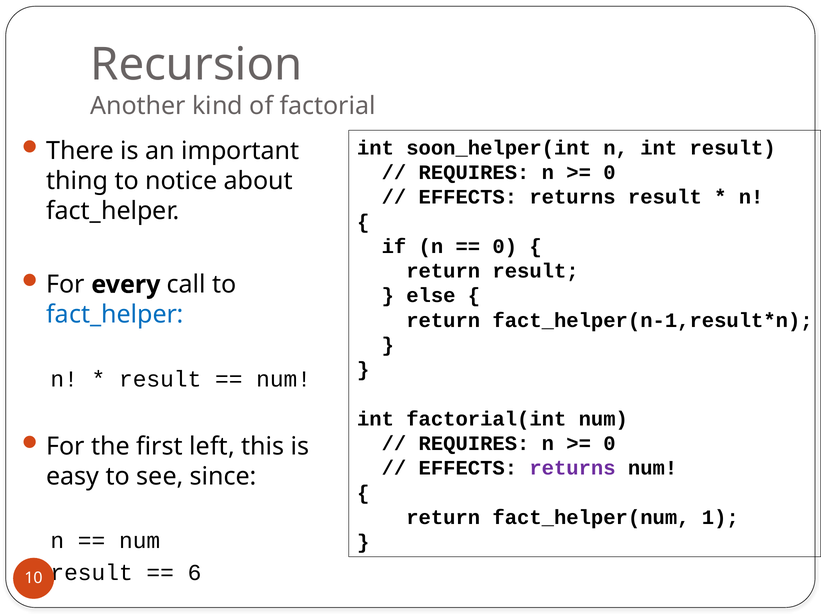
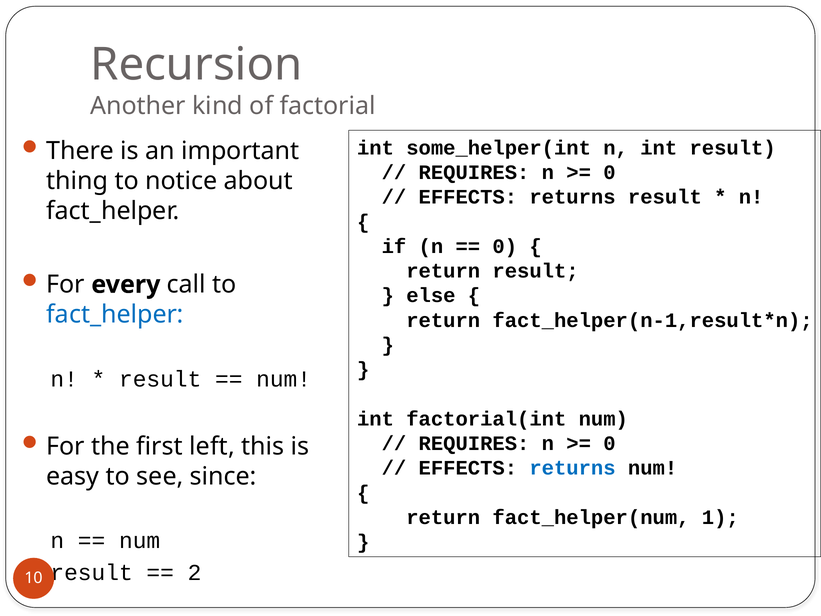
soon_helper(int: soon_helper(int -> some_helper(int (499, 148)
returns colour: purple -> blue (573, 468)
6: 6 -> 2 (195, 572)
